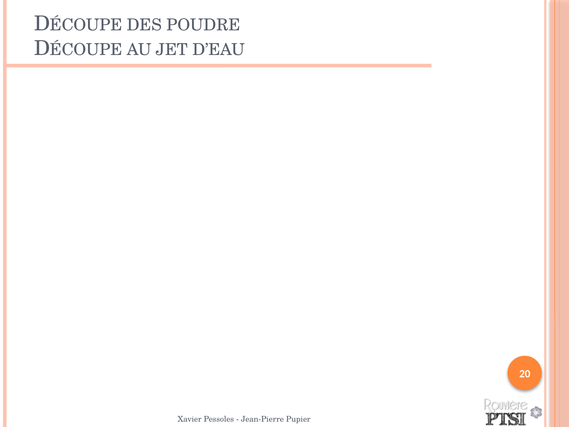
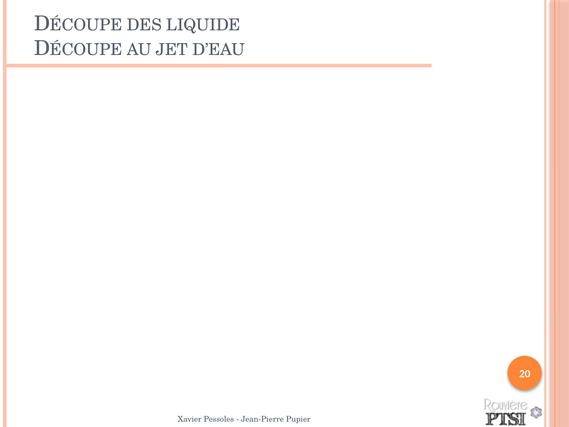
POUDRE: POUDRE -> LIQUIDE (203, 25)
